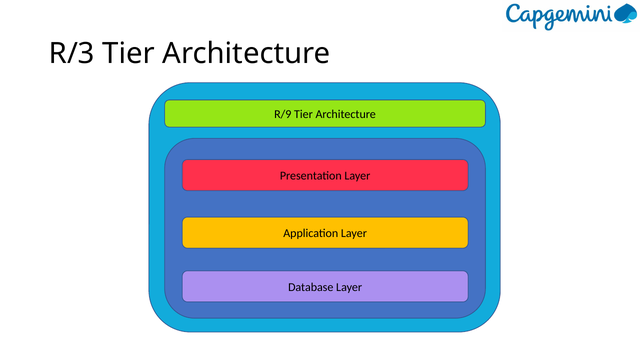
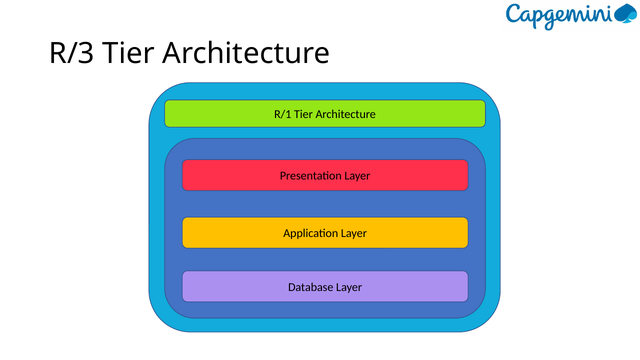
R/9: R/9 -> R/1 (283, 114)
